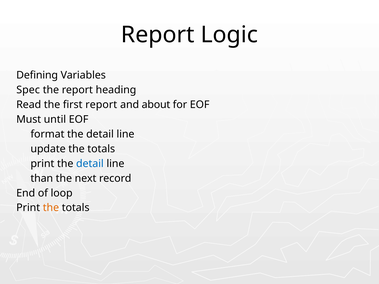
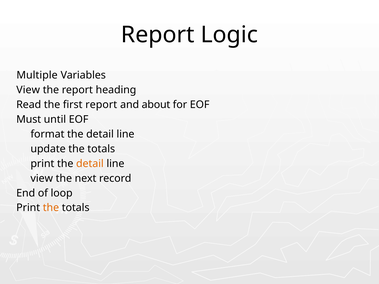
Defining: Defining -> Multiple (37, 75)
Spec: Spec -> View (28, 90)
detail colour: blue -> orange (90, 164)
than: than -> view (42, 178)
